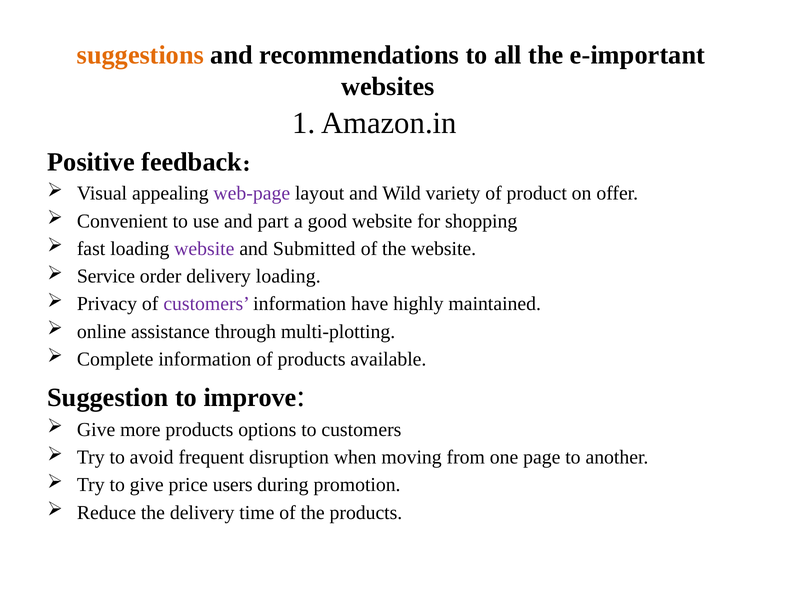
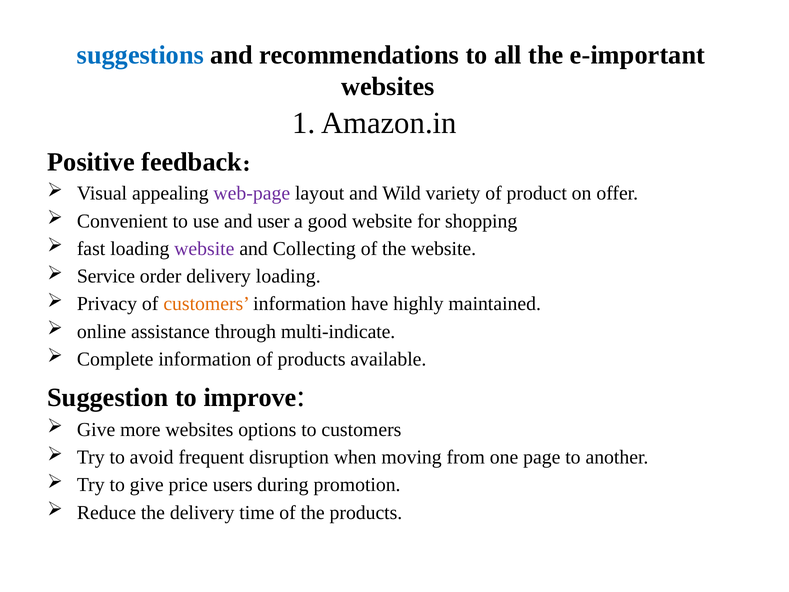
suggestions colour: orange -> blue (140, 55)
part: part -> user (273, 221)
Submitted: Submitted -> Collecting (314, 249)
customers colour: purple -> orange (207, 304)
multi-plotting: multi-plotting -> multi-indicate (338, 331)
more products: products -> websites (199, 429)
